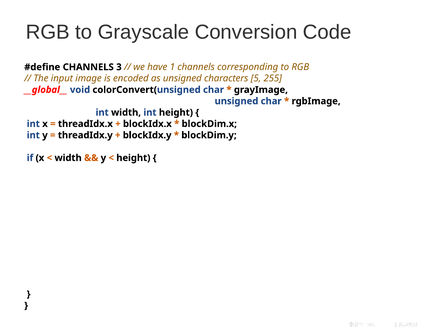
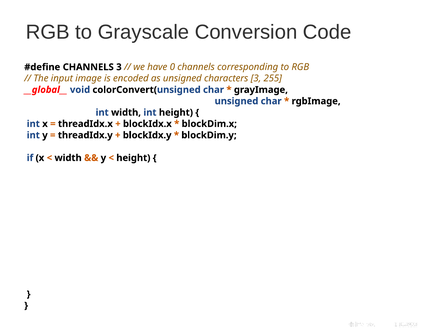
1: 1 -> 0 (172, 67)
characters 5: 5 -> 3 (256, 78)
